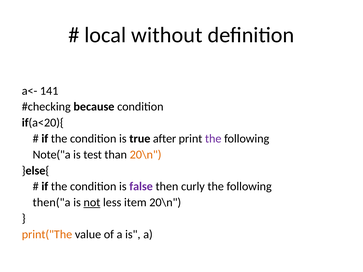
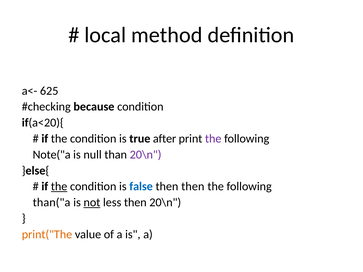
without: without -> method (167, 35)
141: 141 -> 625 (49, 91)
test: test -> null (93, 155)
20\n colour: orange -> purple (146, 155)
the underline: none -> present (59, 187)
false colour: purple -> blue (141, 187)
then curly: curly -> then (193, 187)
then("a: then("a -> than("a (52, 203)
less item: item -> then (135, 203)
